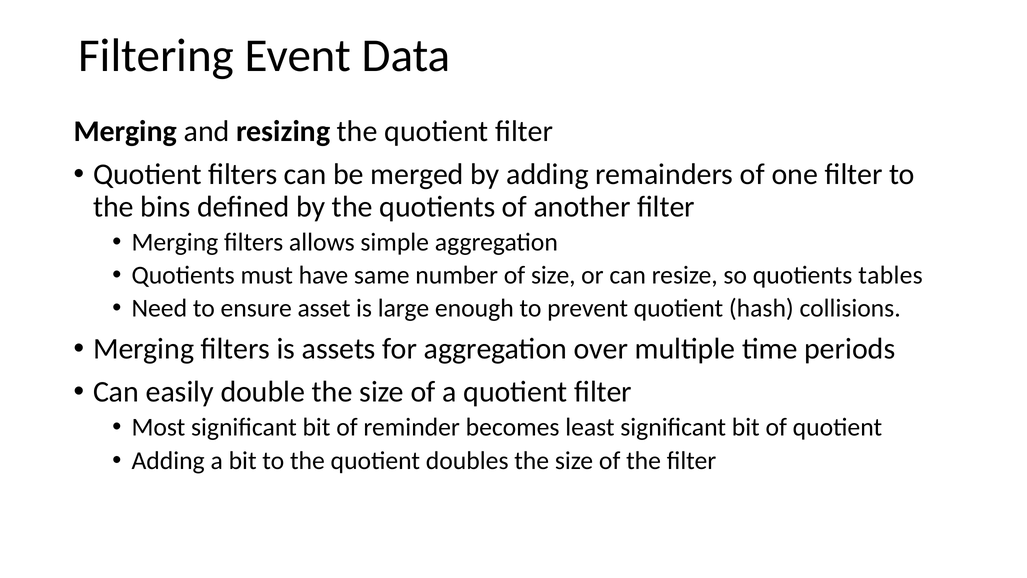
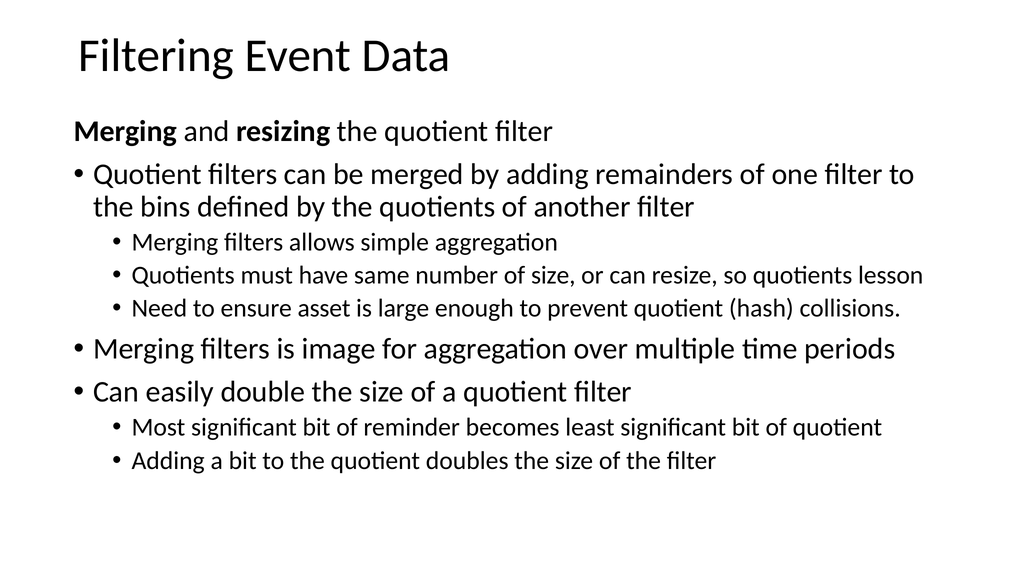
tables: tables -> lesson (891, 275)
assets: assets -> image (339, 349)
